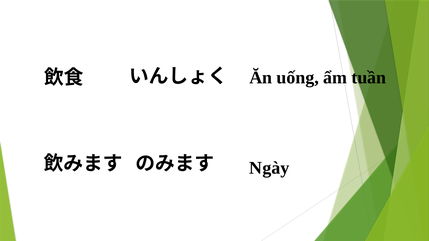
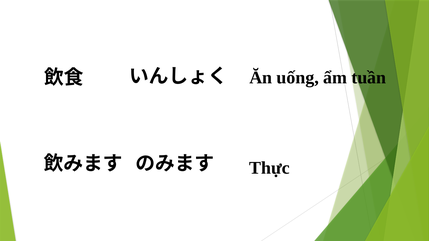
Ngày: Ngày -> Thực (270, 168)
